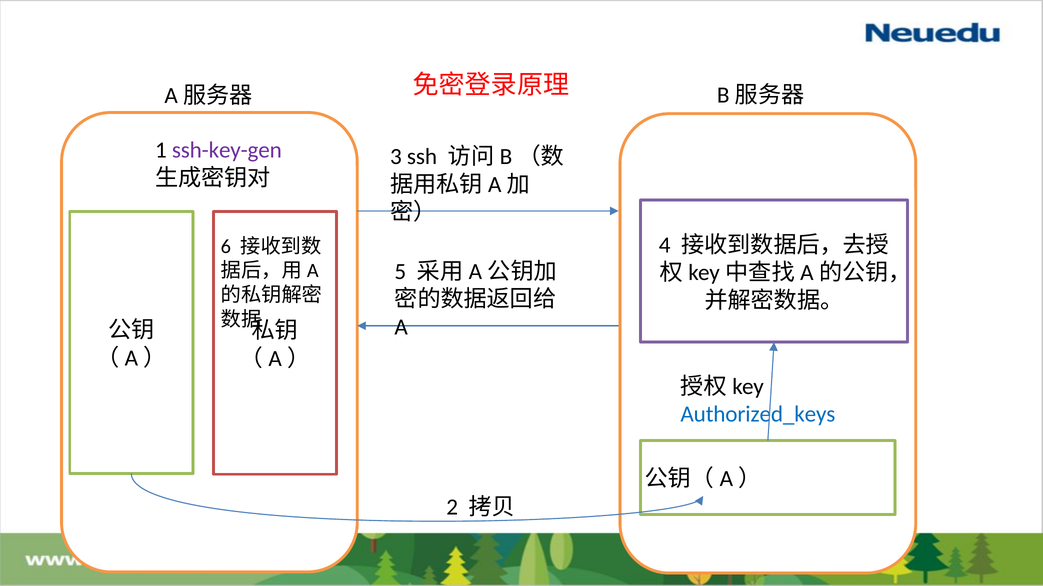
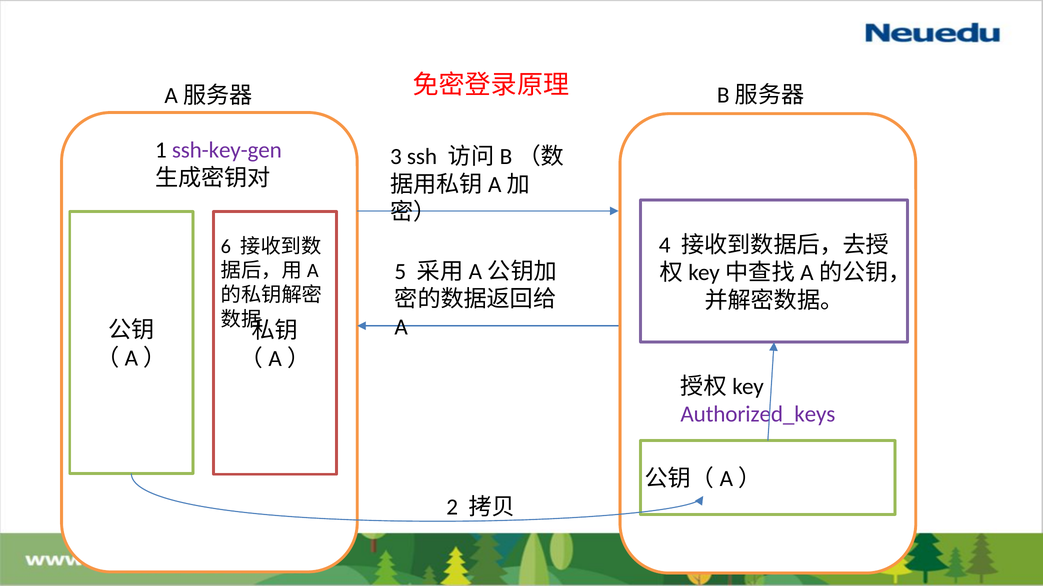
Authorized_keys colour: blue -> purple (758, 415)
